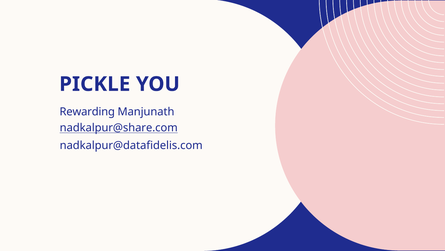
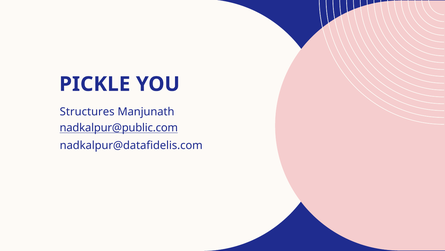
Rewarding: Rewarding -> Structures (87, 111)
nadkalpur@share.com: nadkalpur@share.com -> nadkalpur@public.com (119, 127)
